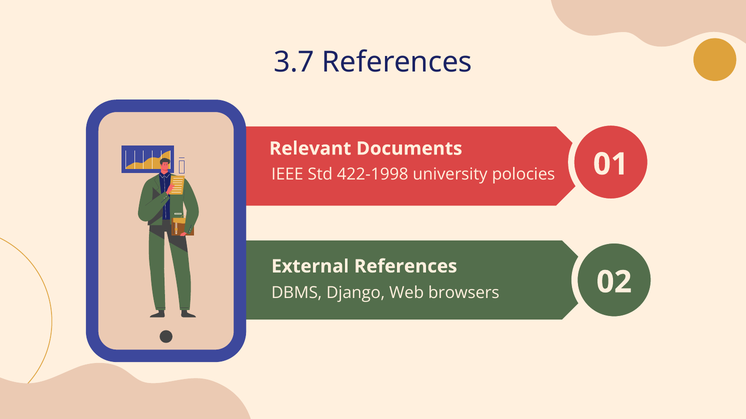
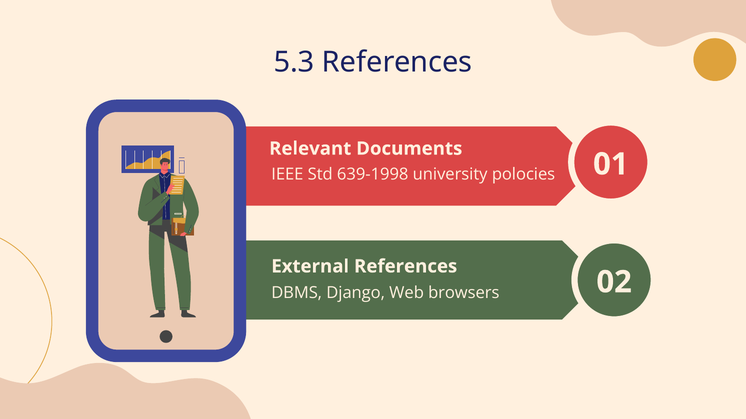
3.7: 3.7 -> 5.3 (294, 62)
422-1998: 422-1998 -> 639-1998 (373, 174)
